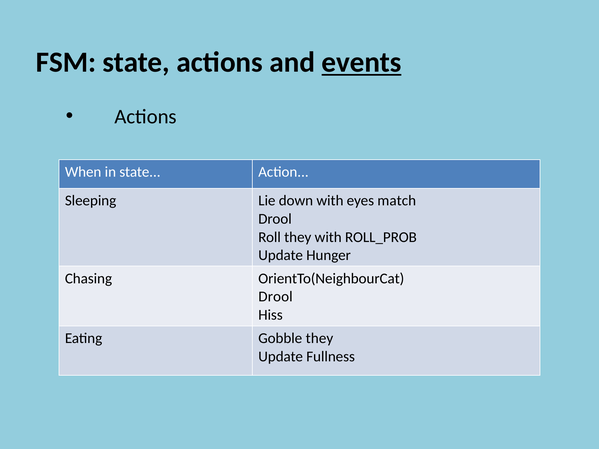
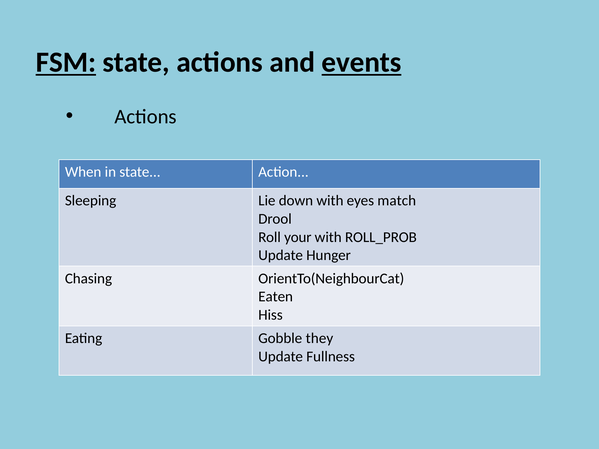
FSM underline: none -> present (66, 62)
Roll they: they -> your (298, 237)
Drool: Drool -> Eaten (276, 297)
